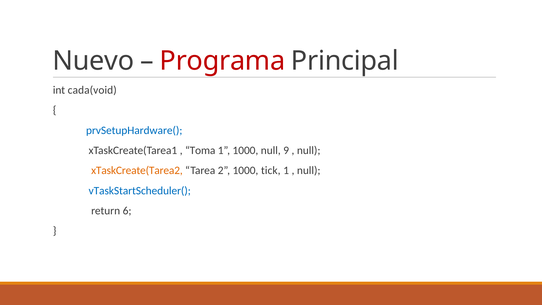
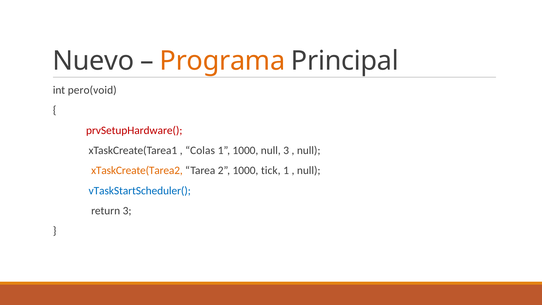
Programa colour: red -> orange (222, 61)
cada(void: cada(void -> pero(void (92, 90)
prvSetupHardware( colour: blue -> red (134, 130)
Toma: Toma -> Colas (200, 150)
null 9: 9 -> 3 (286, 150)
return 6: 6 -> 3 (127, 211)
